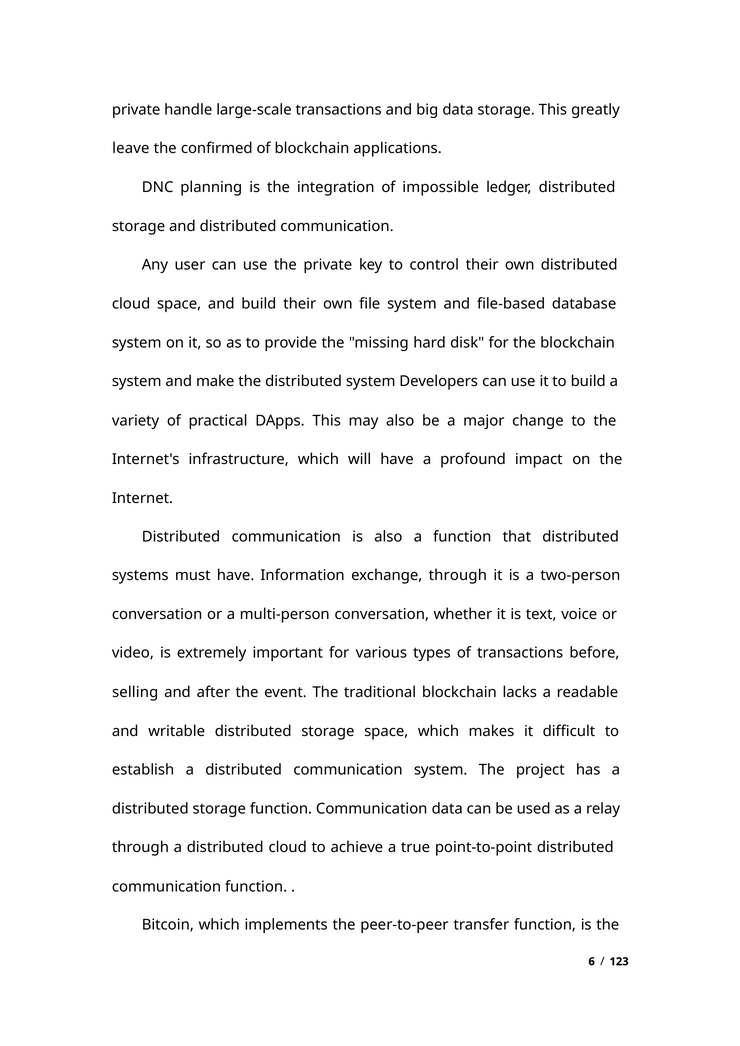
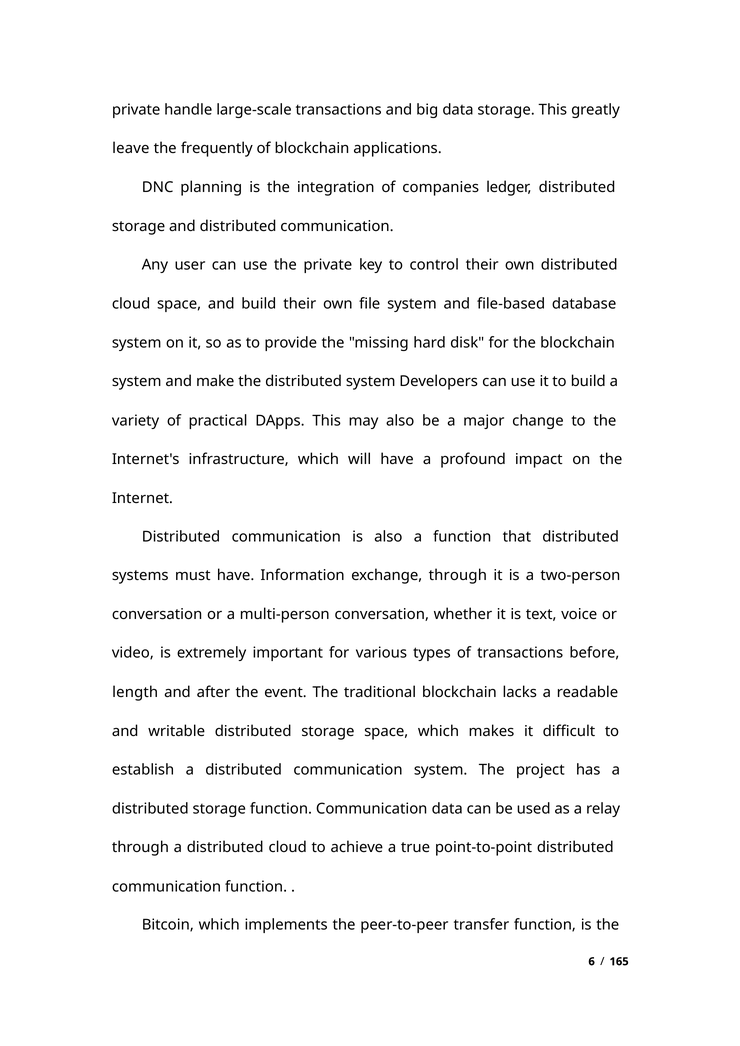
confirmed: confirmed -> frequently (217, 149)
impossible: impossible -> companies (441, 187)
selling: selling -> length (135, 692)
123: 123 -> 165 (619, 962)
